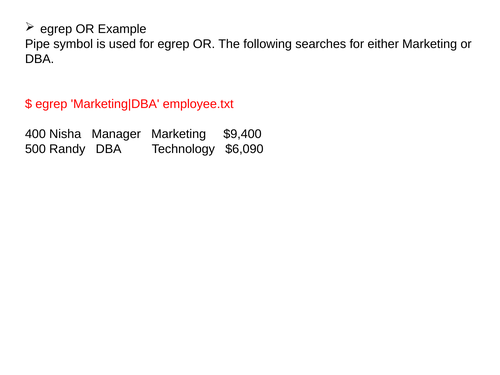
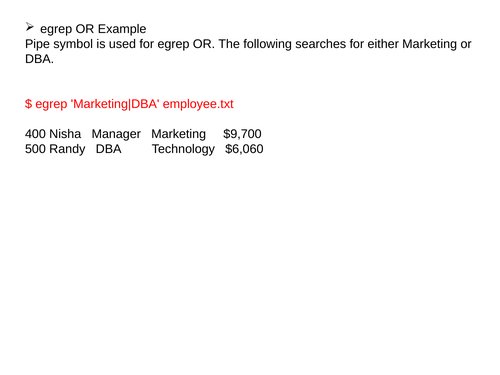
$9,400: $9,400 -> $9,700 (243, 134)
$6,090: $6,090 -> $6,060 (244, 149)
